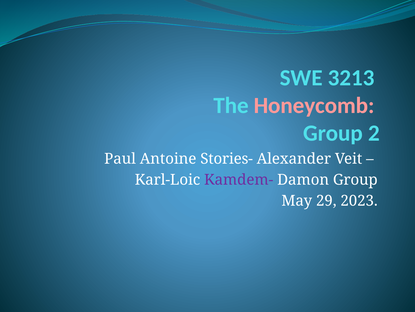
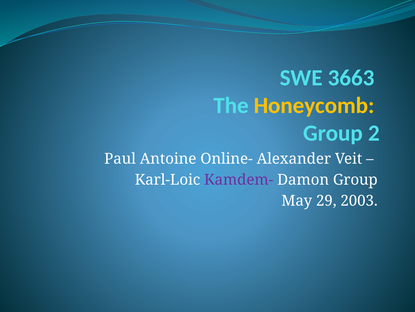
3213: 3213 -> 3663 (351, 78)
Honeycomb colour: pink -> yellow (314, 105)
Stories-: Stories- -> Online- (227, 159)
2023: 2023 -> 2003 (359, 201)
